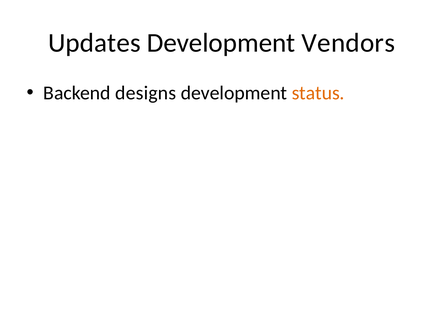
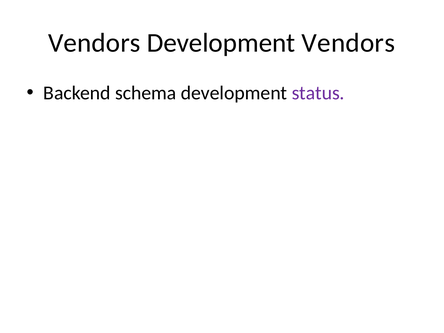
Updates: Updates -> Vendors (94, 43)
designs: designs -> schema (146, 93)
status colour: orange -> purple (318, 93)
